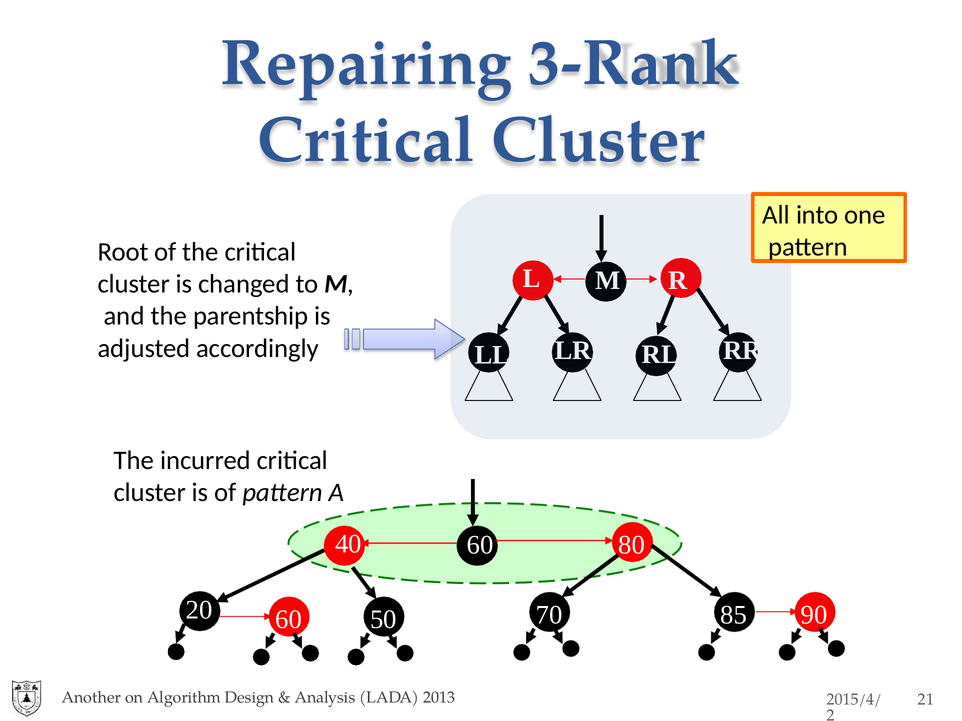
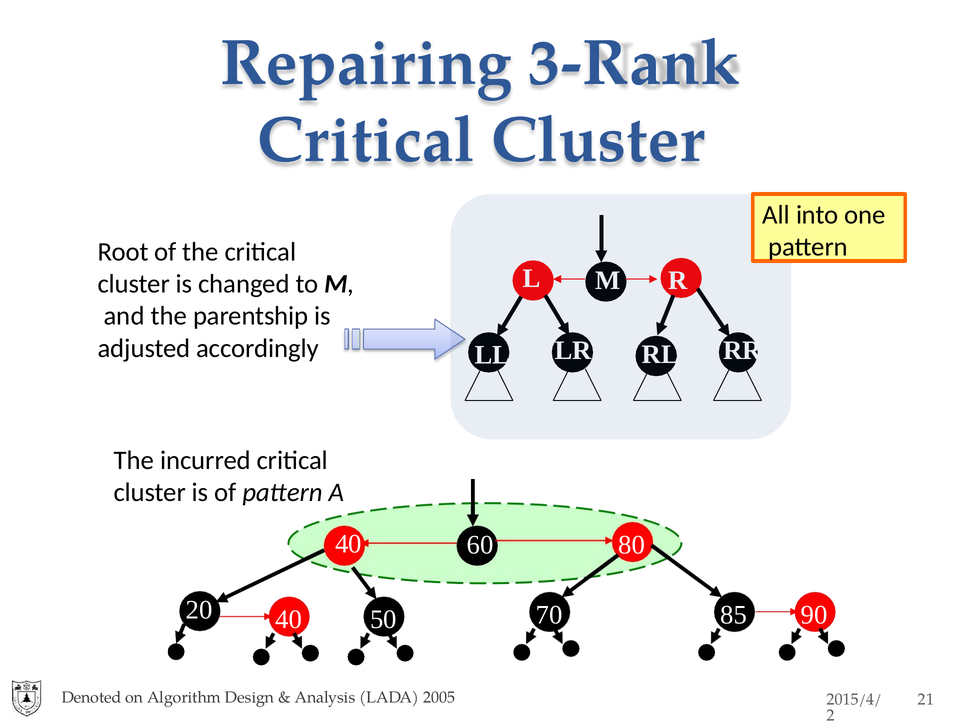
20 60: 60 -> 40 (289, 620)
Another: Another -> Denoted (91, 698)
2013: 2013 -> 2005 (439, 698)
